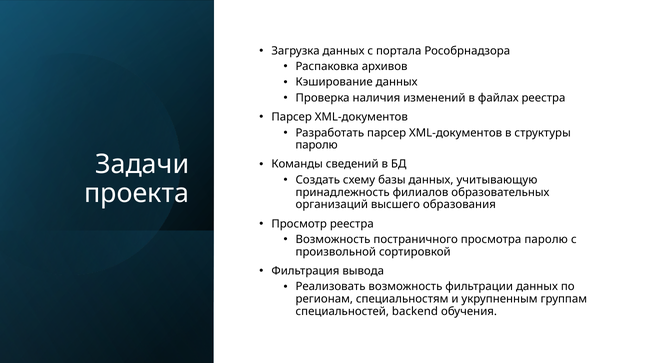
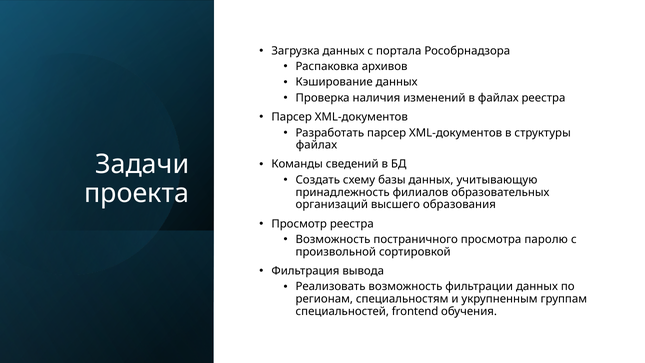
паролю: паролю -> файлах (316, 145)
backend: backend -> frontend (415, 311)
